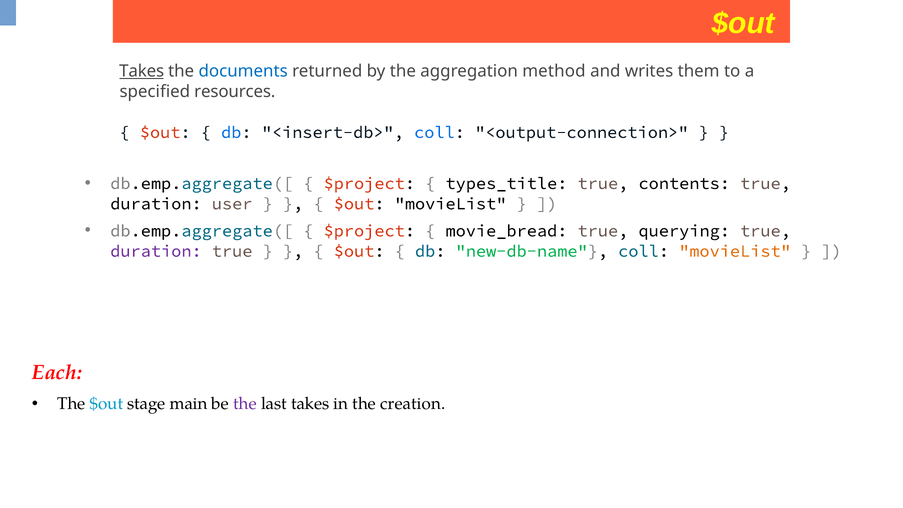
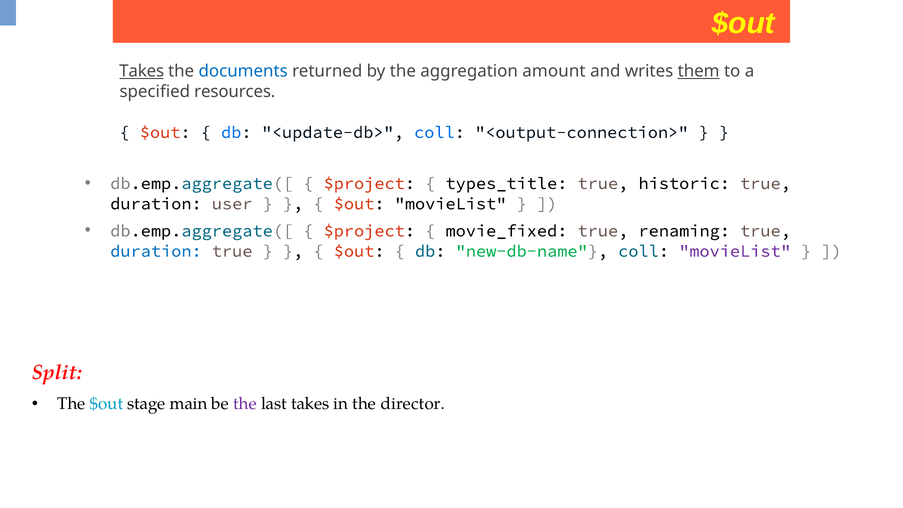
method: method -> amount (554, 71)
them underline: none -> present (699, 71)
<insert-db>: <insert-db> -> <update-db> (333, 132)
contents: contents -> historic (684, 183)
movie_bread: movie_bread -> movie_fixed (506, 231)
querying: querying -> renaming (684, 231)
duration colour: purple -> blue (156, 251)
movieList colour: orange -> purple (735, 251)
Each: Each -> Split (57, 372)
creation: creation -> director (413, 404)
